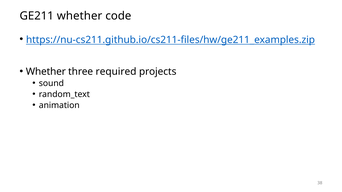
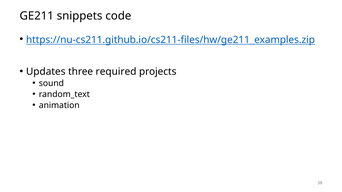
GE211 whether: whether -> snippets (80, 16)
Whether: Whether -> Updates (46, 72)
